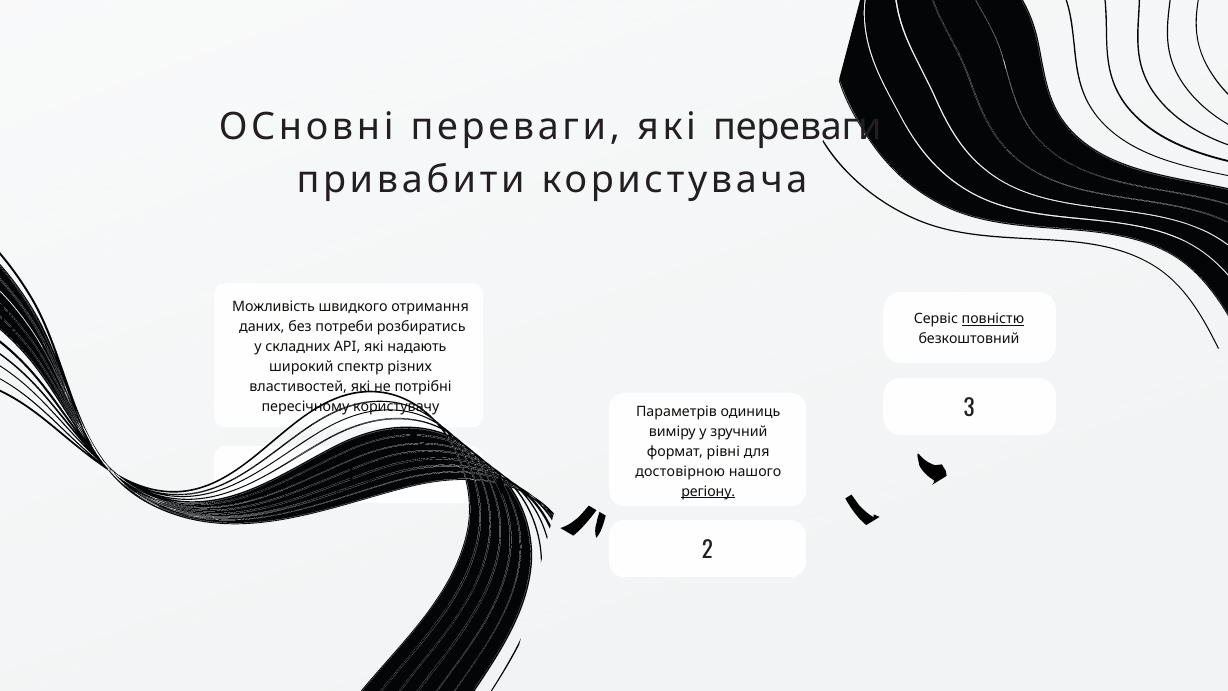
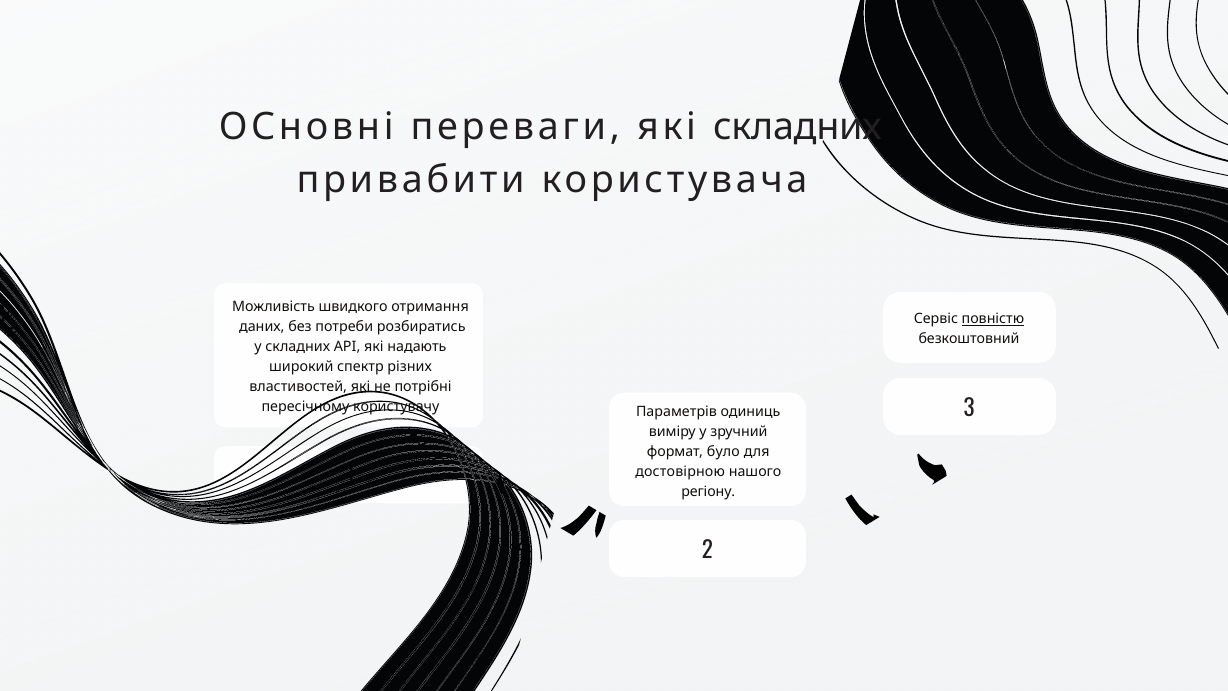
які переваги: переваги -> складних (797, 127)
рівні: рівні -> було (723, 451)
регіону underline: present -> none (708, 491)
